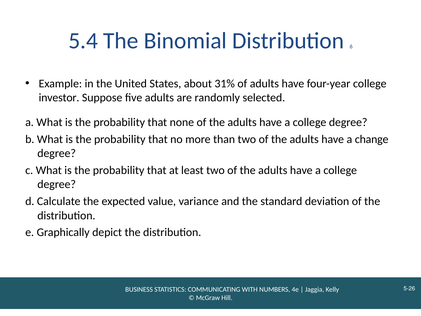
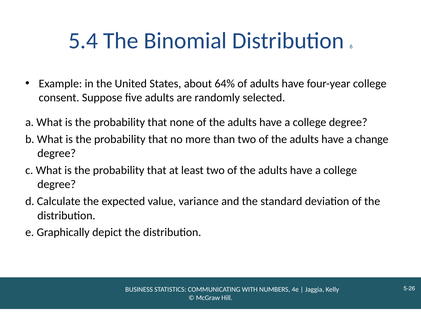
31%: 31% -> 64% (225, 84)
investor: investor -> consent (59, 98)
